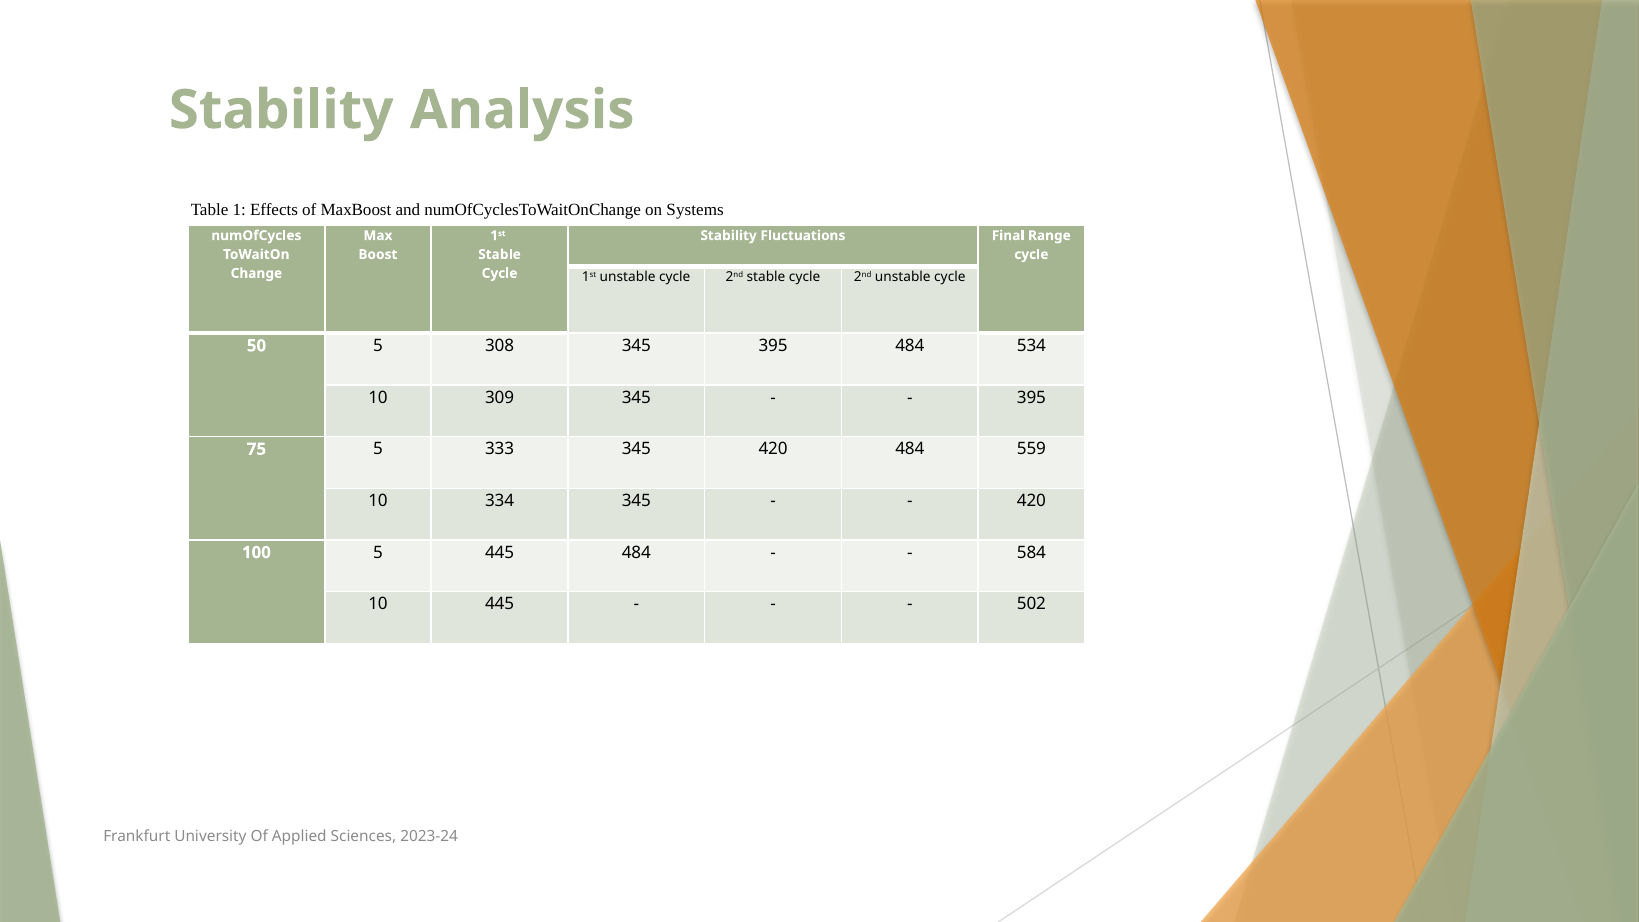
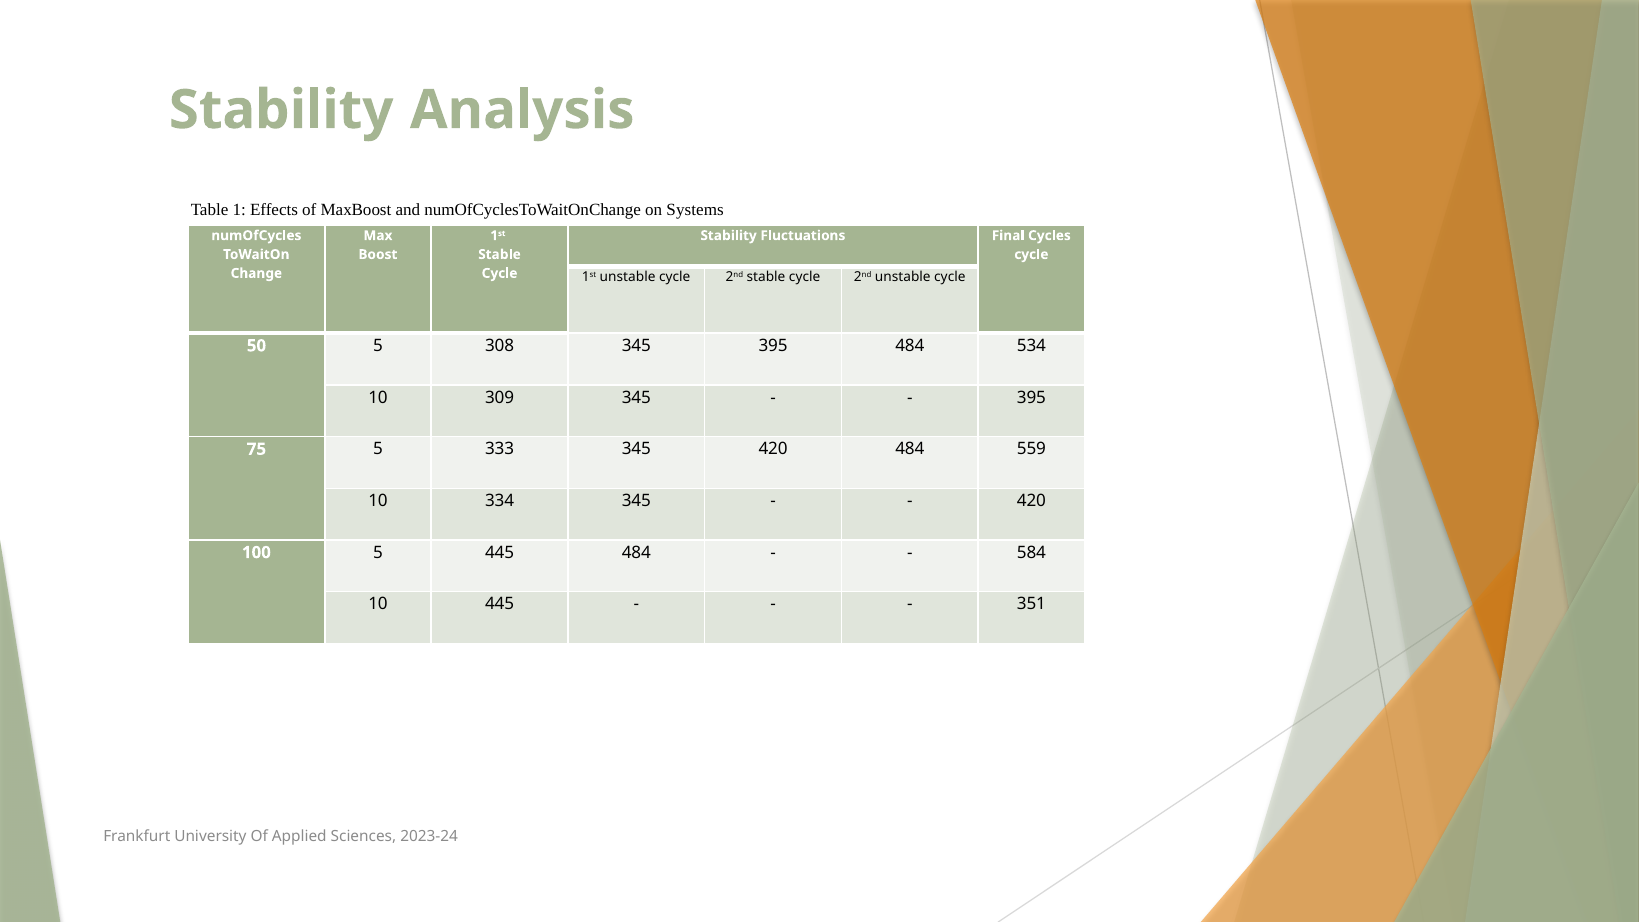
Range: Range -> Cycles (1049, 236)
502: 502 -> 351 (1031, 604)
